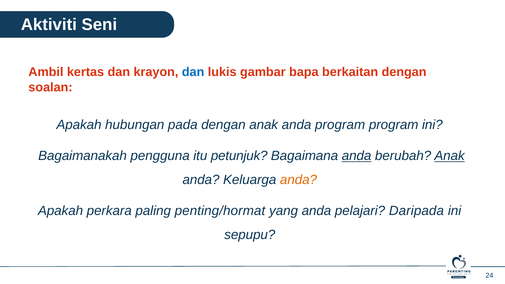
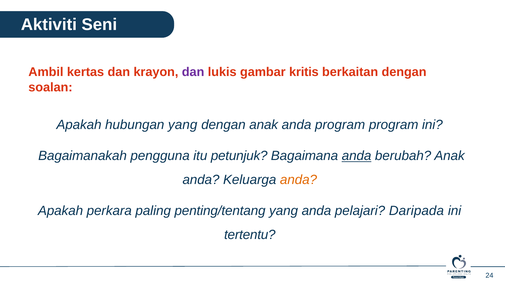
dan colour: blue -> purple (193, 72)
bapa: bapa -> kritis (304, 72)
hubungan pada: pada -> yang (183, 125)
Anak underline: present -> none (450, 156)
penting/hormat: penting/hormat -> penting/tentang (220, 211)
sepupu: sepupu -> tertentu (250, 235)
